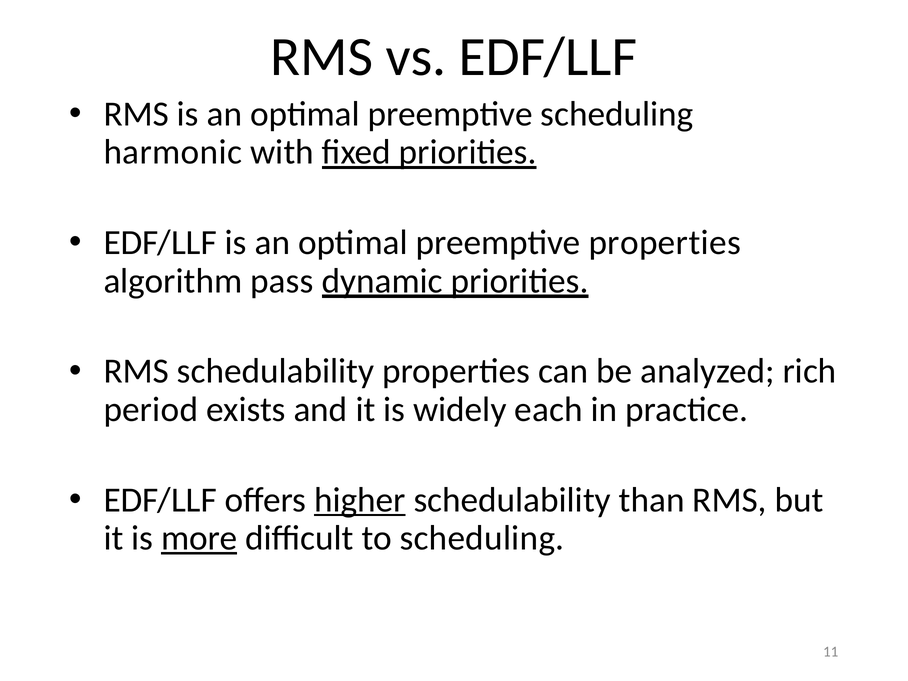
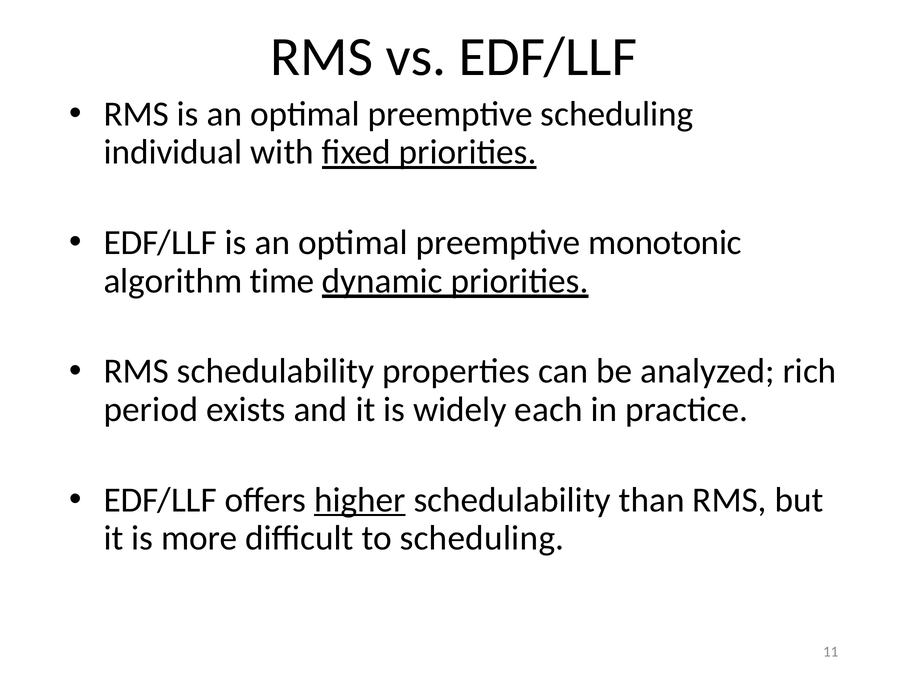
harmonic: harmonic -> individual (173, 152)
preemptive properties: properties -> monotonic (665, 243)
pass: pass -> time (282, 281)
more underline: present -> none (199, 538)
